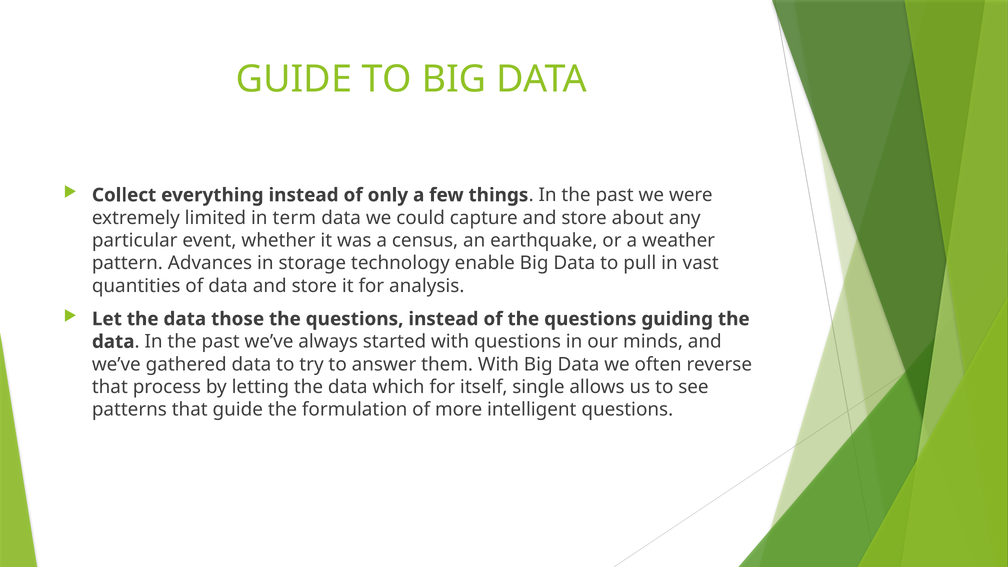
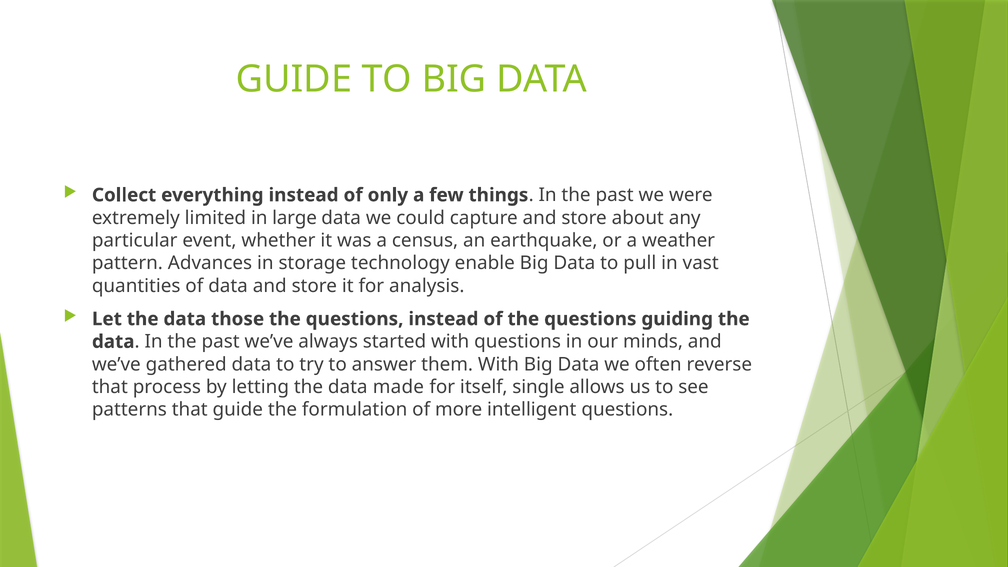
term: term -> large (295, 218)
which: which -> made (398, 387)
